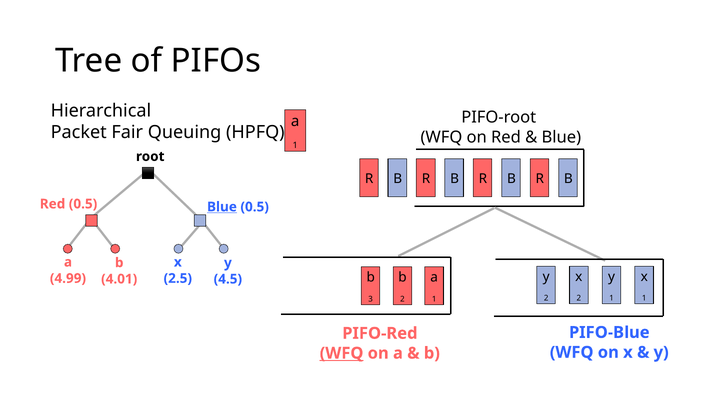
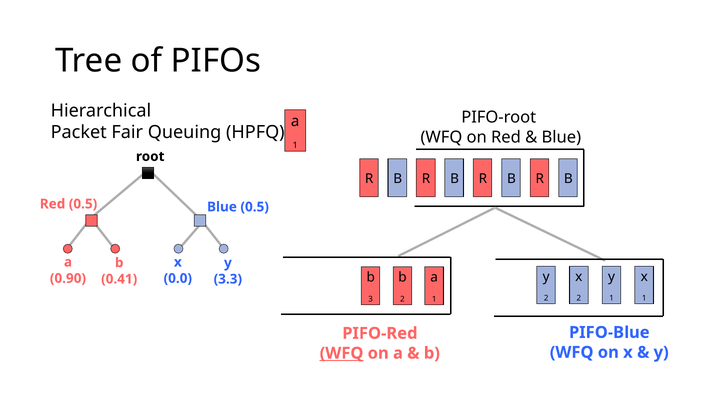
Blue underline: present -> none (222, 207)
4.99: 4.99 -> 0.90 (68, 278)
2.5: 2.5 -> 0.0 (178, 278)
4.01: 4.01 -> 0.41 (119, 279)
4.5: 4.5 -> 3.3 (228, 279)
